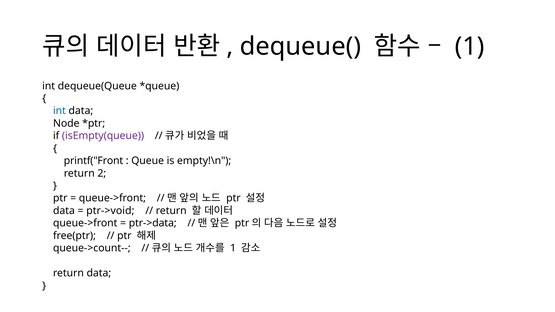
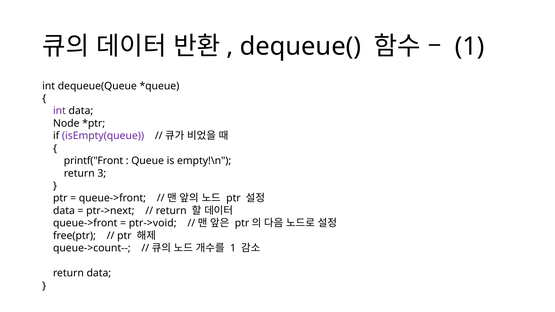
int colour: blue -> purple (59, 111)
2: 2 -> 3 (102, 173)
ptr->void: ptr->void -> ptr->next (110, 211)
ptr->data: ptr->data -> ptr->void (153, 223)
